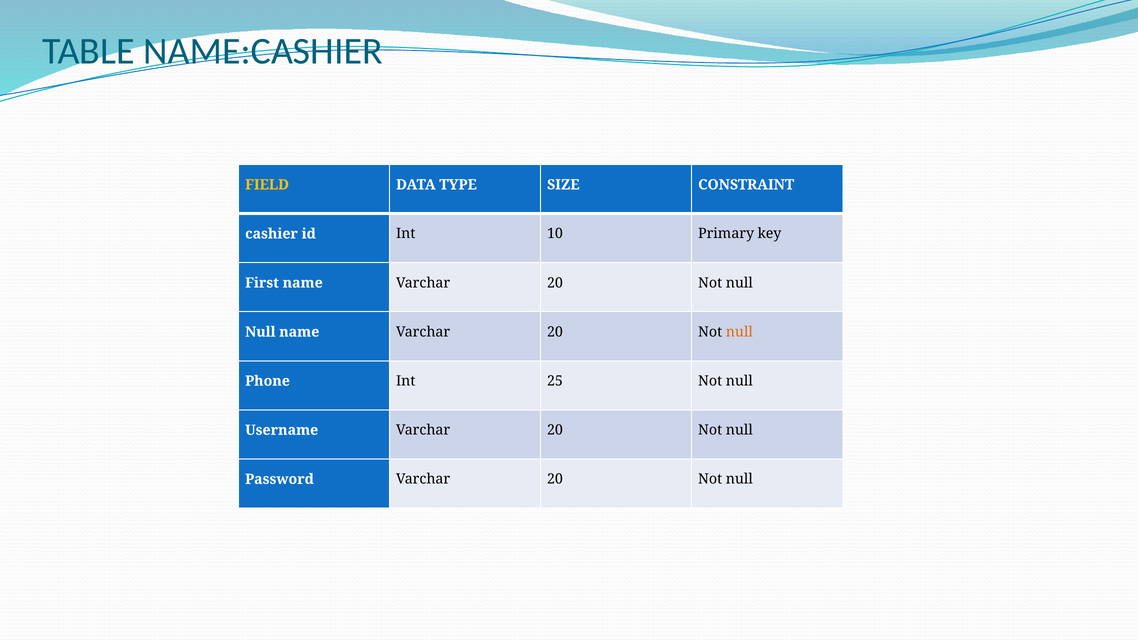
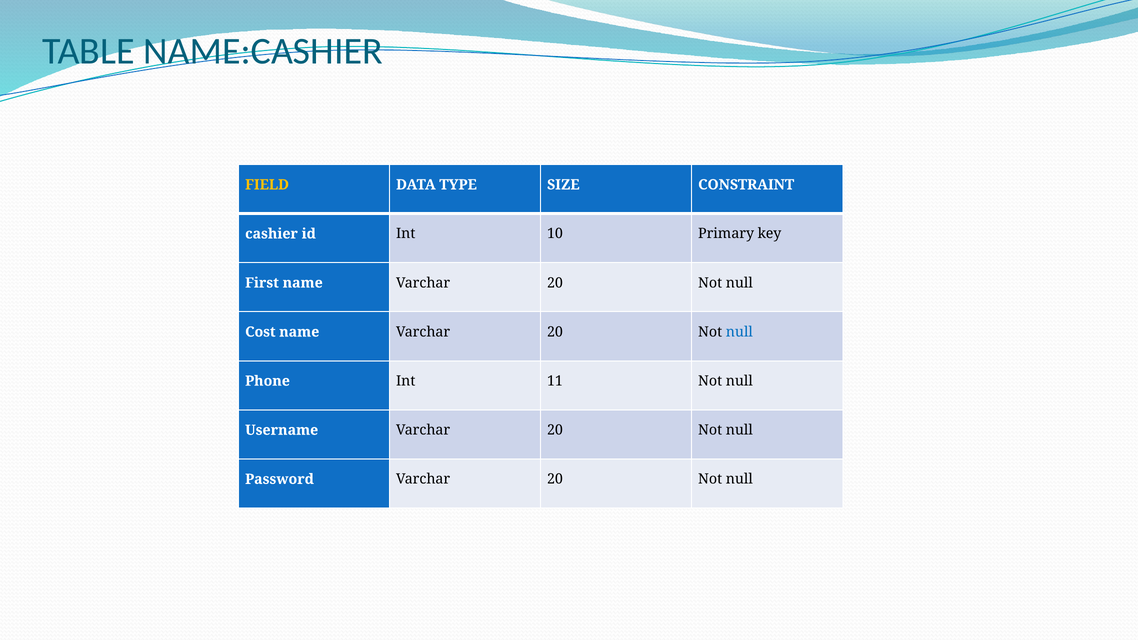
Null: Null -> Cost (260, 332)
null colour: orange -> blue (739, 332)
25: 25 -> 11 (555, 381)
